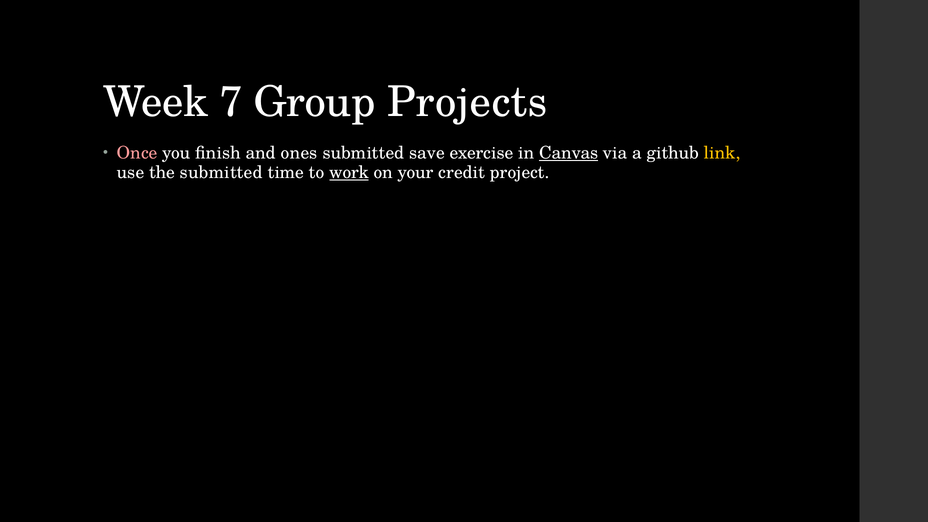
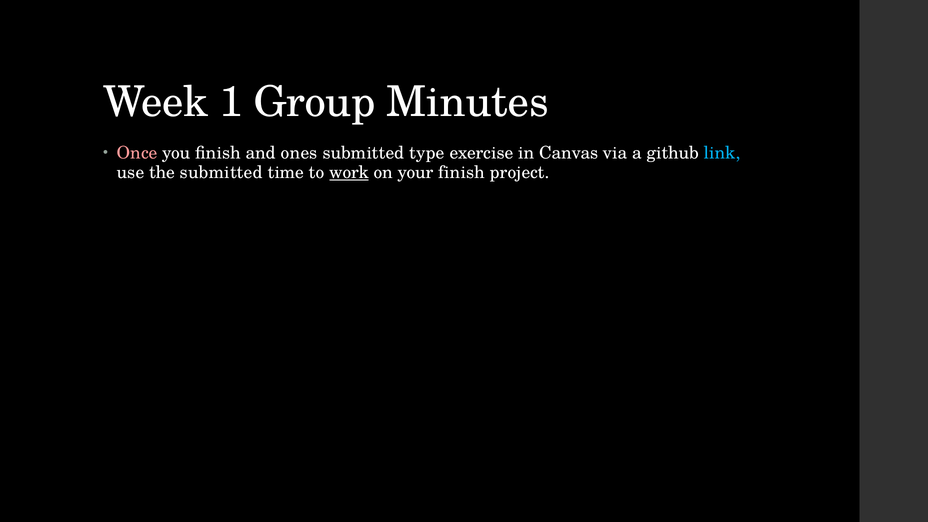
7: 7 -> 1 (231, 102)
Projects: Projects -> Minutes (468, 102)
save: save -> type (427, 153)
Canvas underline: present -> none (569, 153)
link colour: yellow -> light blue (722, 153)
your credit: credit -> finish (462, 173)
